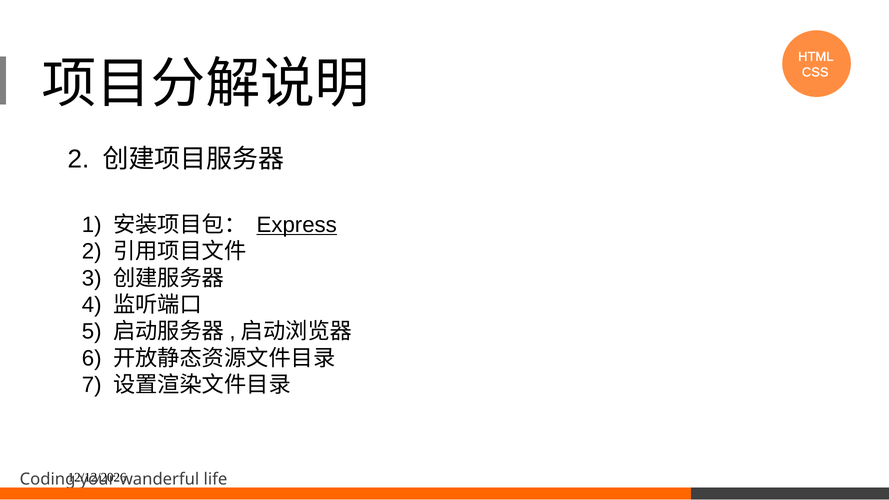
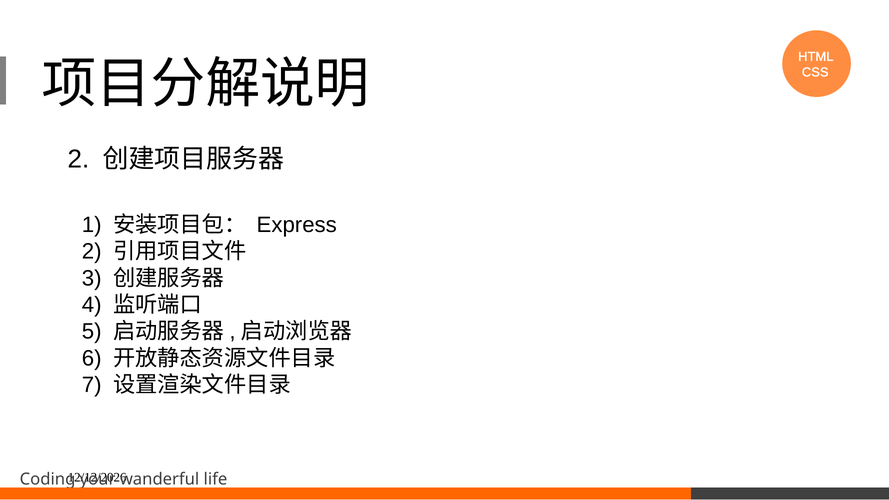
Express underline: present -> none (297, 225)
